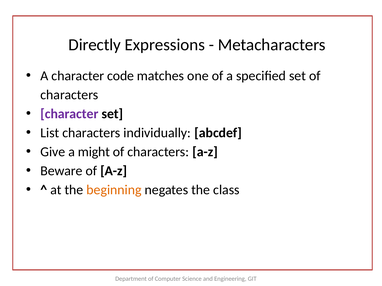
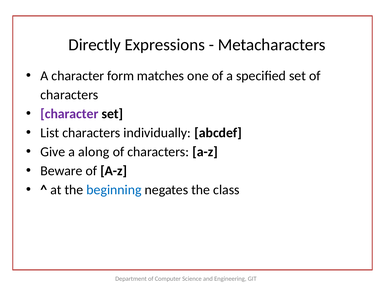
code: code -> form (121, 76)
might: might -> along (94, 152)
beginning colour: orange -> blue (114, 190)
